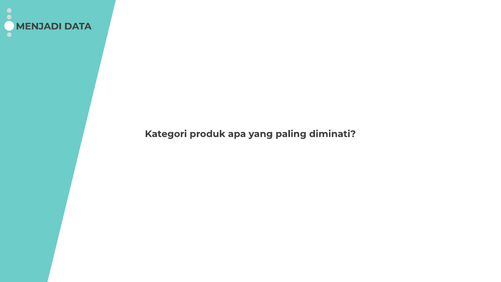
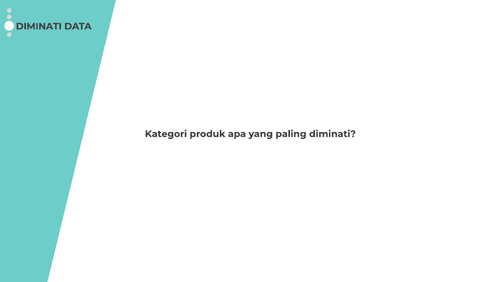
MENJADI: MENJADI -> DIMINATI (39, 26)
